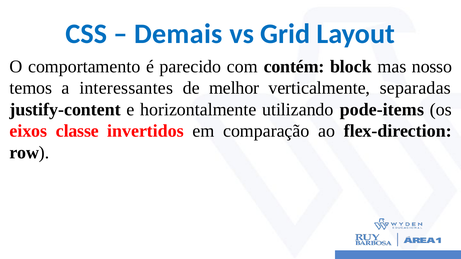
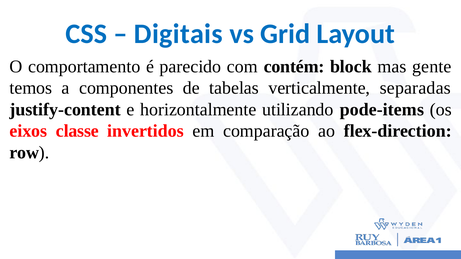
Demais: Demais -> Digitais (178, 34)
nosso: nosso -> gente (432, 67)
interessantes: interessantes -> componentes (126, 88)
melhor: melhor -> tabelas (234, 88)
